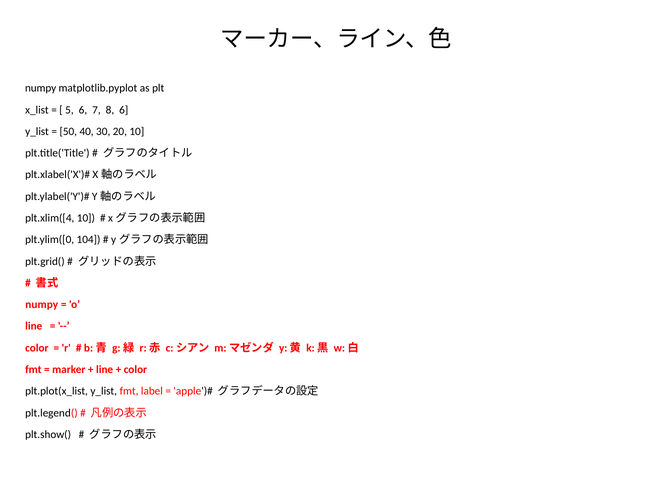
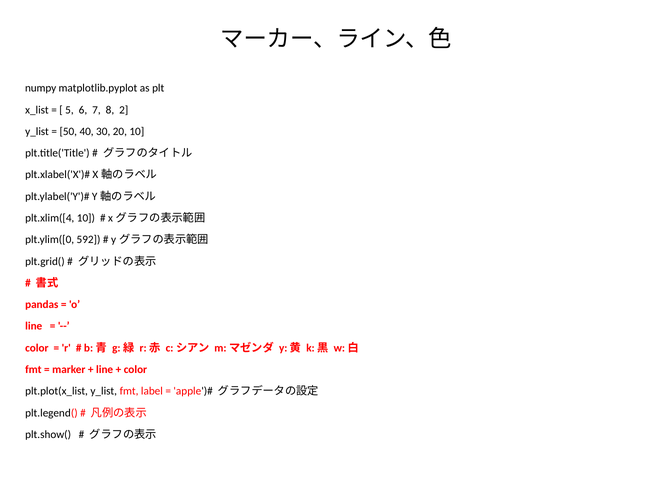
8 6: 6 -> 2 (124, 110)
104: 104 -> 592 (89, 240)
numpy: numpy -> pandas (42, 305)
